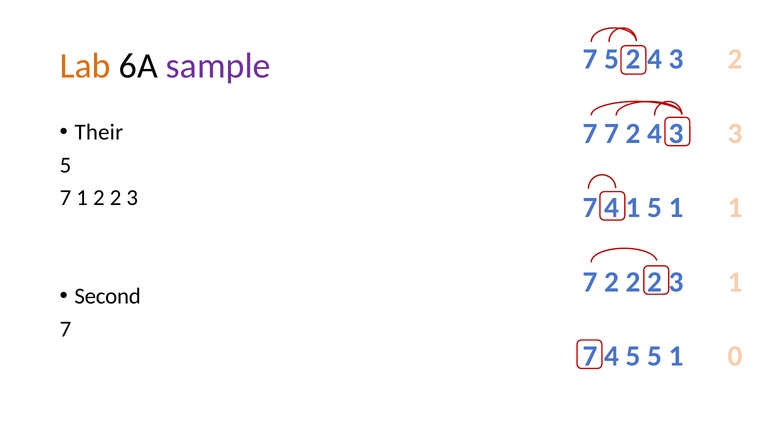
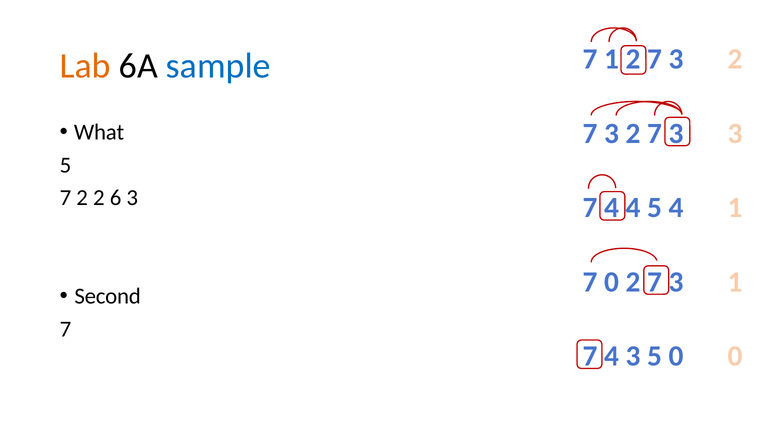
7 5: 5 -> 1 (612, 59)
4: 4 -> 7 (655, 59)
sample colour: purple -> blue (218, 66)
Their: Their -> What (99, 132)
7: 7 -> 3 (612, 133)
4: 4 -> 7 (655, 133)
7 1: 1 -> 2 (82, 198)
2: 2 -> 6 (116, 198)
4 1: 1 -> 4 (633, 208)
1: 1 -> 4 (676, 208)
2: 2 -> 0 (612, 282)
2: 2 -> 7 (655, 282)
4 5: 5 -> 3 (633, 356)
1: 1 -> 0 (676, 356)
